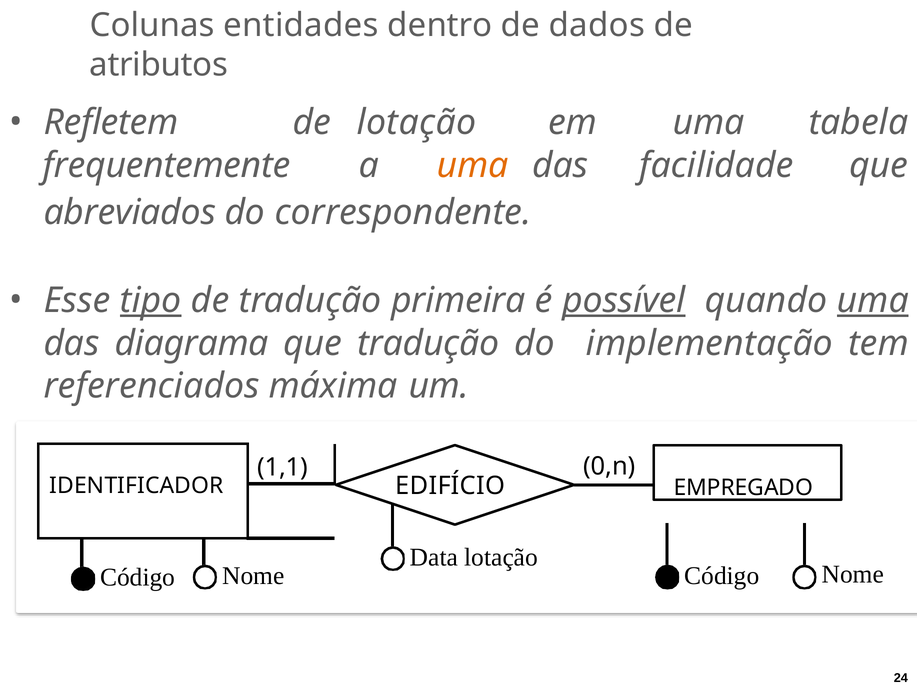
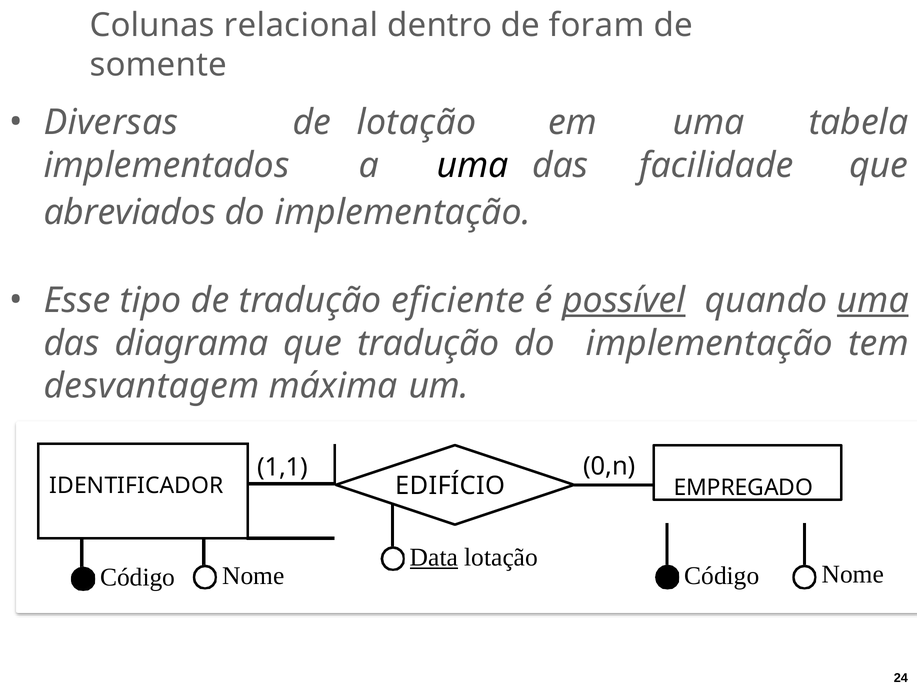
entidades: entidades -> relacional (301, 25)
dados: dados -> foram (597, 25)
atributos: atributos -> somente (158, 65)
Refletem: Refletem -> Diversas (111, 122)
frequentemente: frequentemente -> implementados (167, 165)
uma colour: orange -> black (473, 165)
correspondente: correspondente -> implementação (403, 212)
tipo underline: present -> none (151, 300)
primeira: primeira -> eficiente (458, 300)
referenciados: referenciados -> desvantagem (152, 386)
Data underline: none -> present (434, 557)
